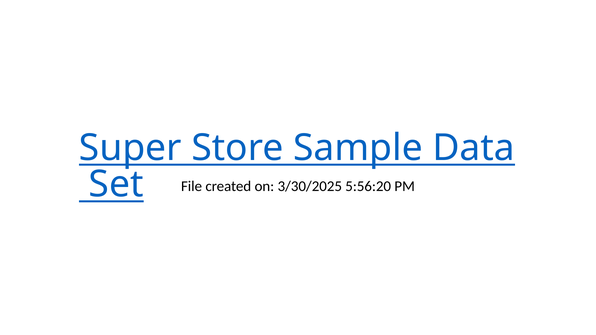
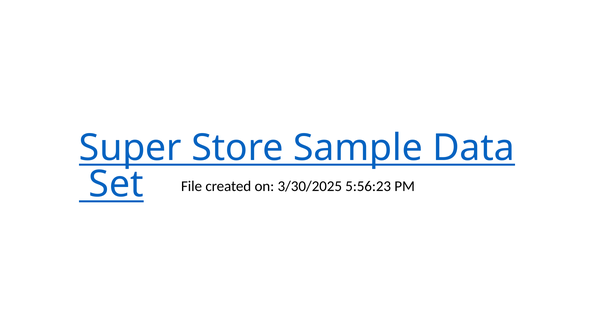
5:56:20: 5:56:20 -> 5:56:23 (368, 186)
